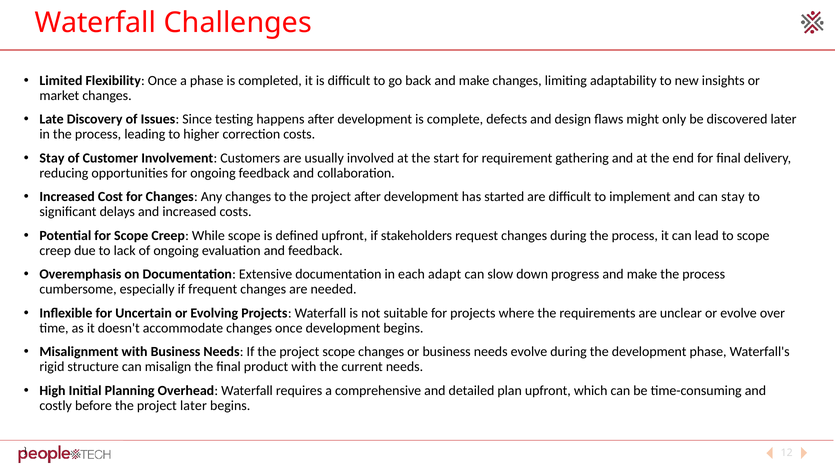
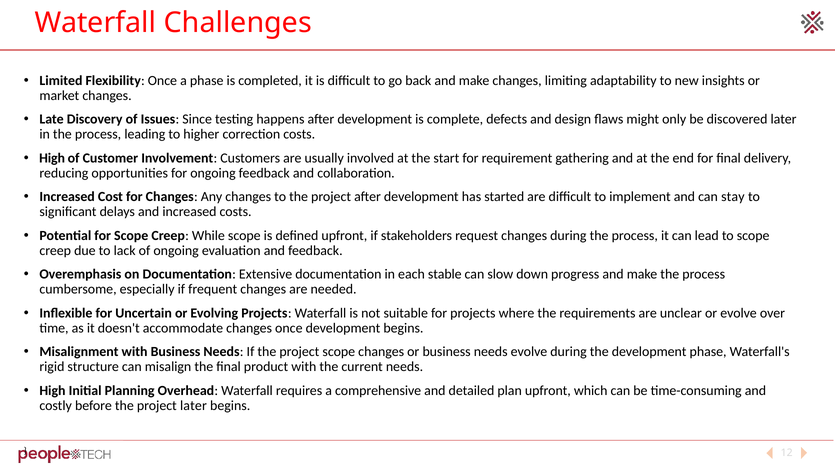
Stay: Stay -> High (52, 158)
adapt: adapt -> stable (445, 274)
